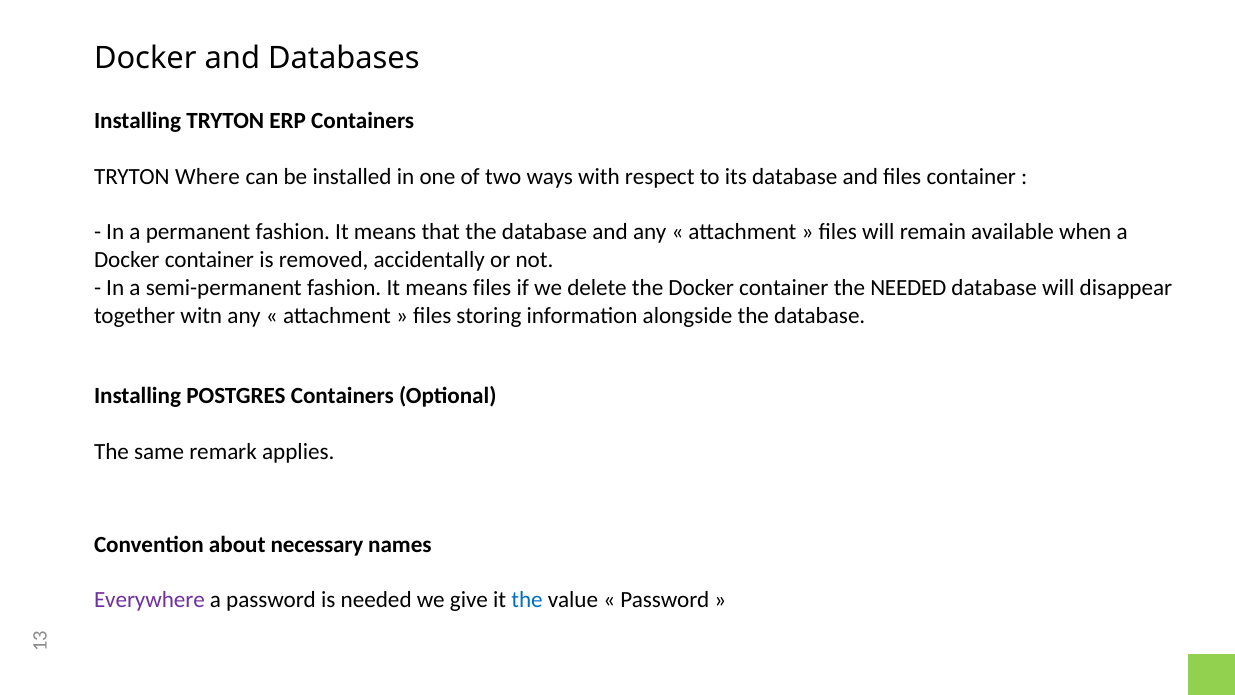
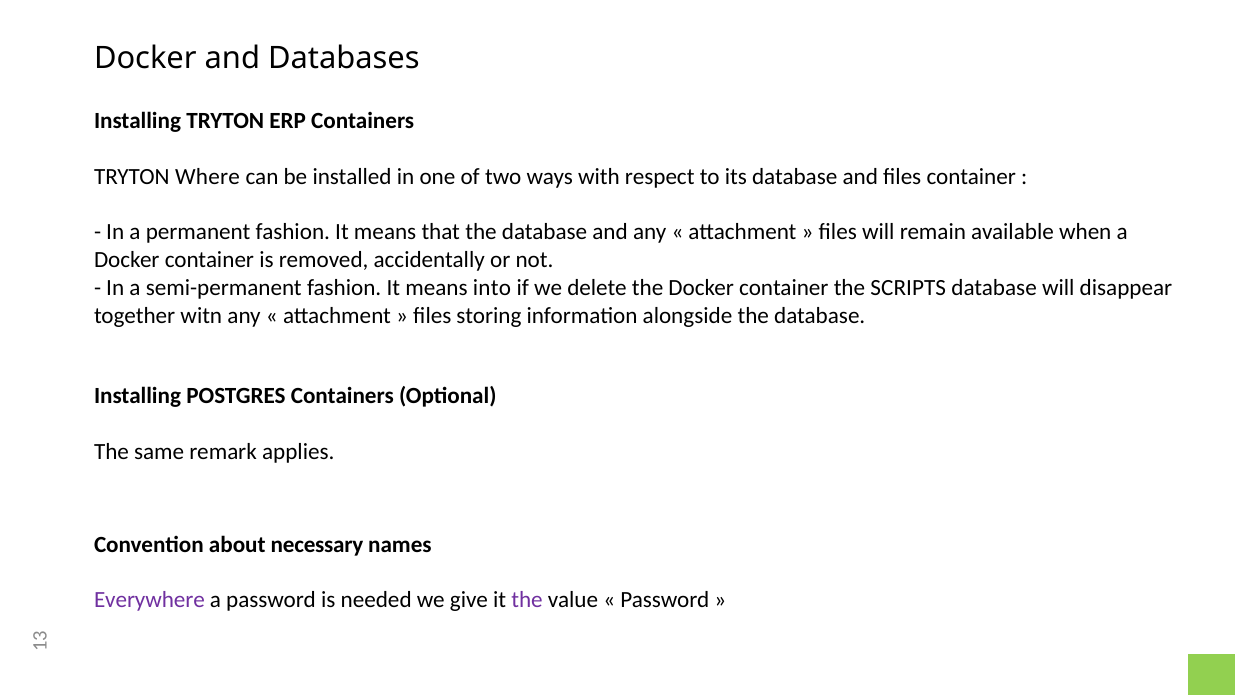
means files: files -> into (492, 287)
the NEEDED: NEEDED -> SCRIPTS (908, 287)
the colour: blue -> purple (527, 600)
